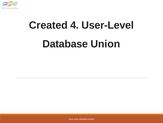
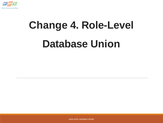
Created: Created -> Change (48, 25)
User-Level: User-Level -> Role-Level (108, 25)
